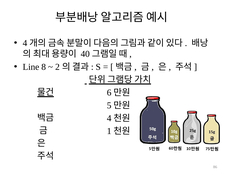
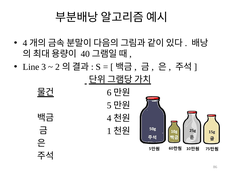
8: 8 -> 3 (44, 67)
